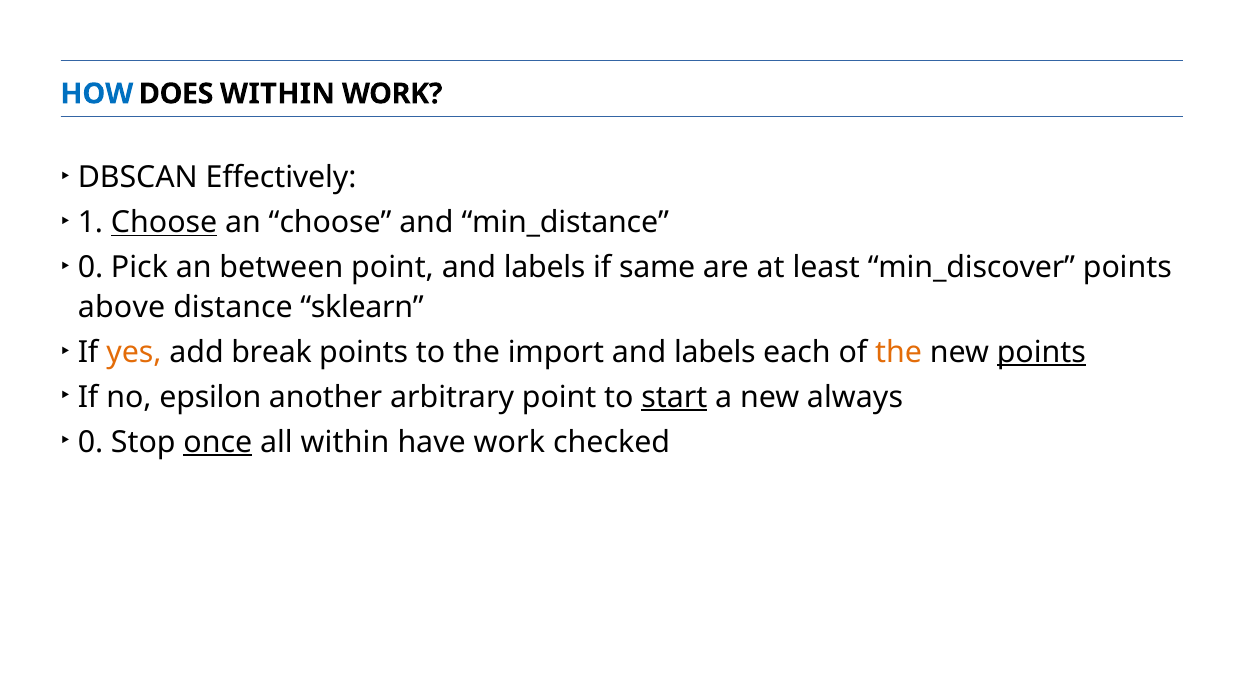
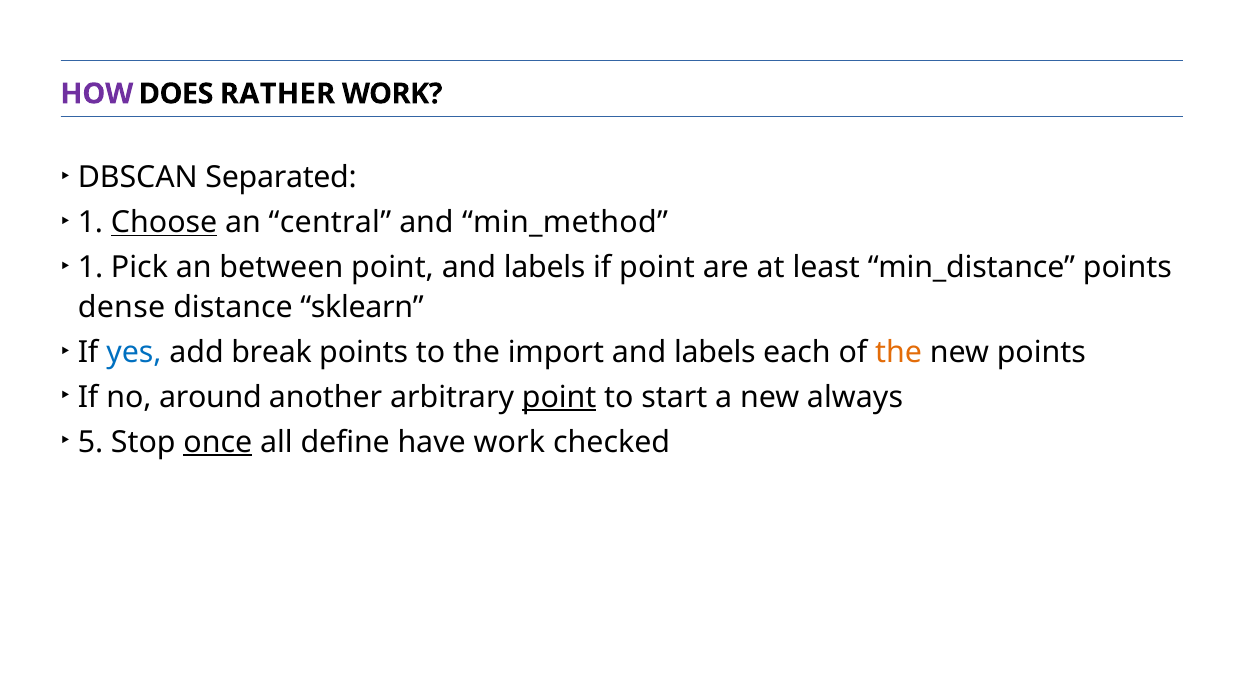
HOW colour: blue -> purple (97, 94)
DOES WITHIN: WITHIN -> RATHER (278, 94)
Effectively: Effectively -> Separated (281, 178)
an choose: choose -> central (330, 223)
min_distance: min_distance -> min_method (565, 223)
0: 0 -> 1 (90, 268)
if same: same -> point (657, 268)
min_discover: min_discover -> min_distance (971, 268)
above: above -> dense (122, 308)
yes colour: orange -> blue (134, 353)
points underline: present -> none (1041, 353)
epsilon: epsilon -> around (210, 397)
point underline: none -> present (559, 397)
start underline: present -> none (674, 397)
0: 0 -> 5 (90, 442)
all within: within -> define (345, 442)
